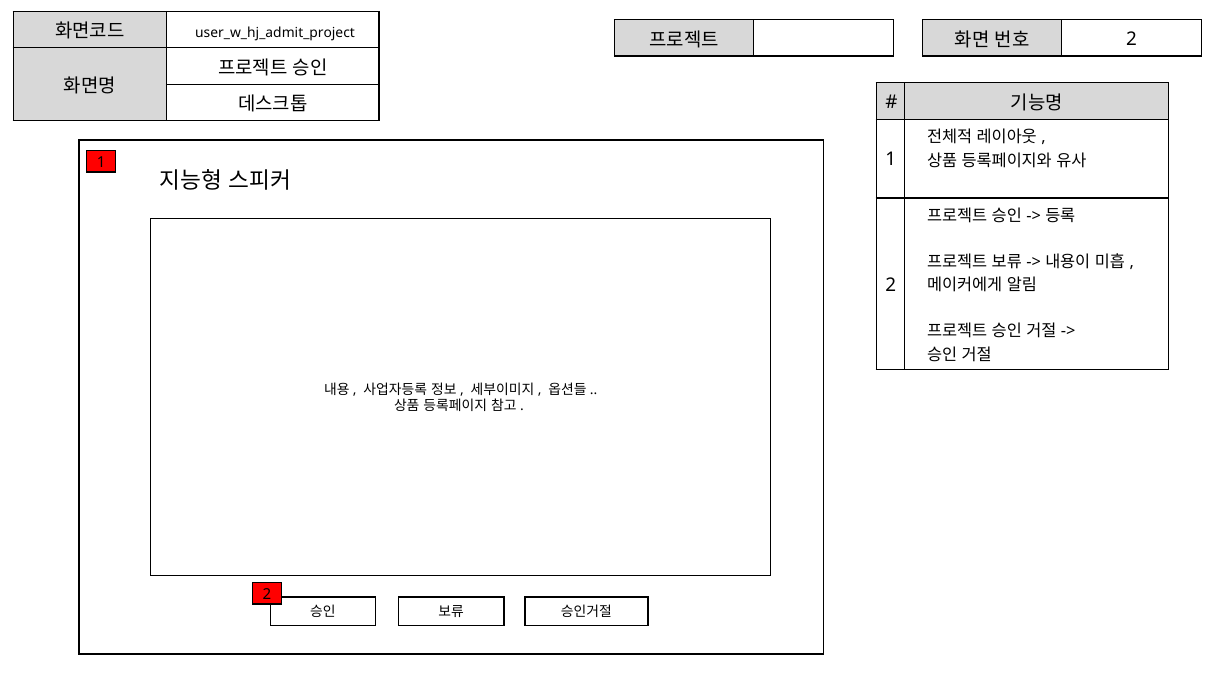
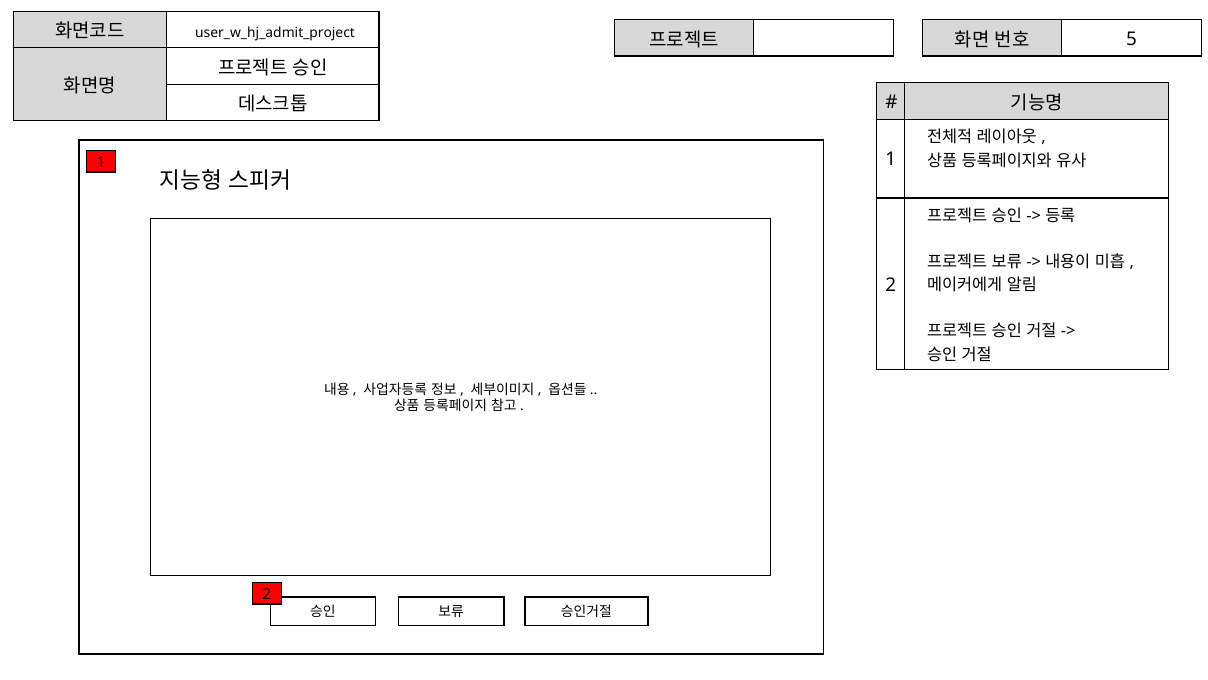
2: 2 -> 5 (1132, 39)
